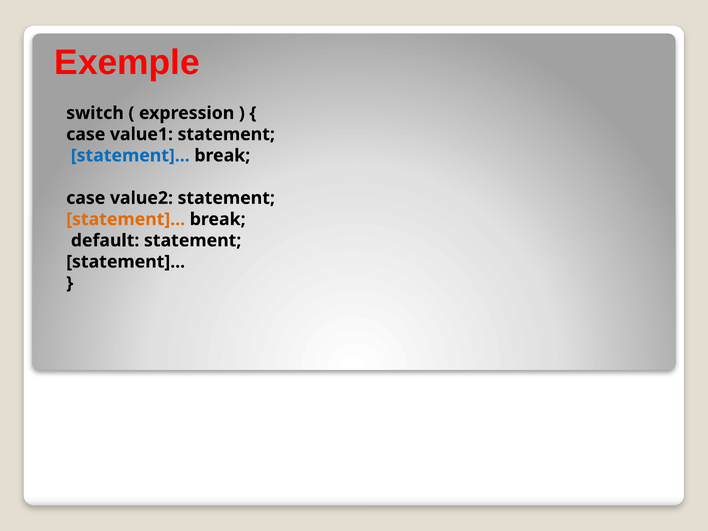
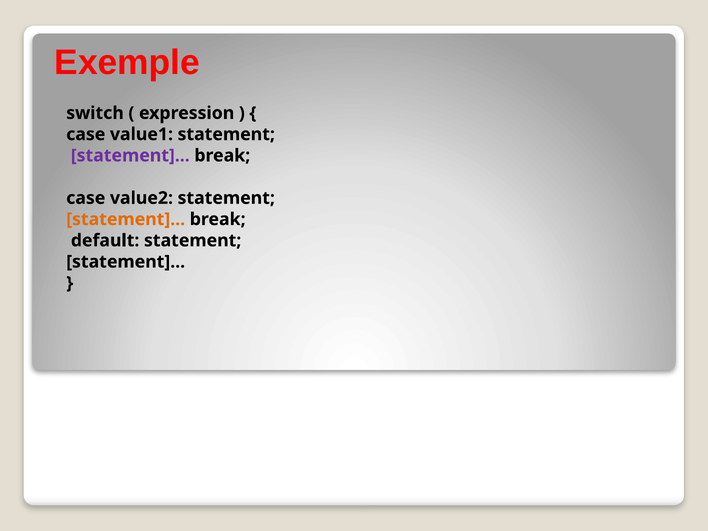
statement colour: blue -> purple (130, 156)
